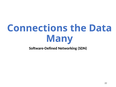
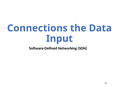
Many: Many -> Input (59, 39)
